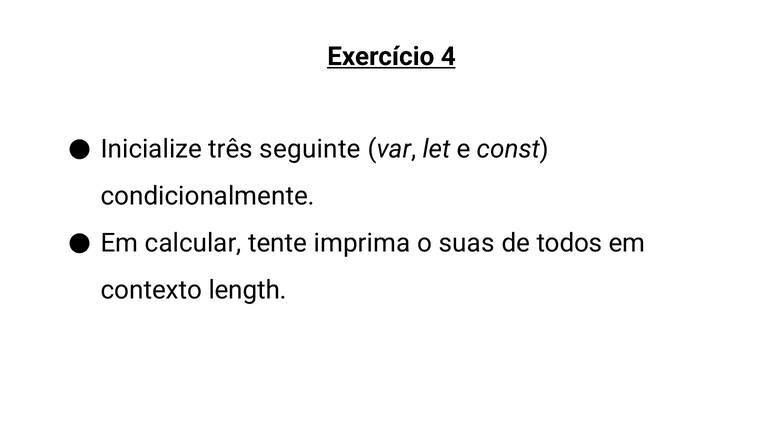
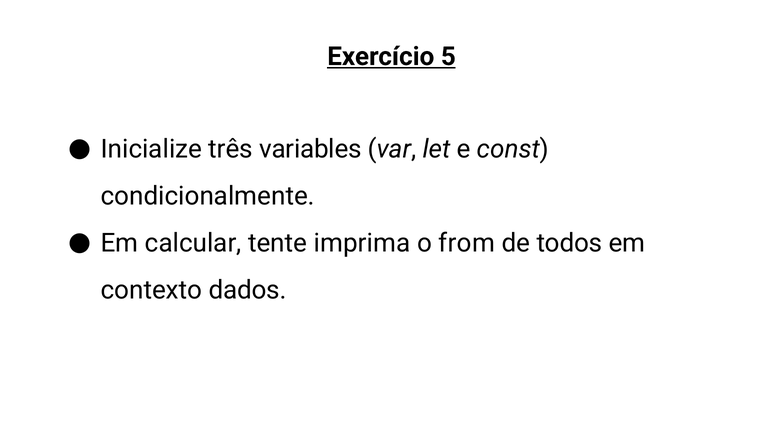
4: 4 -> 5 (448, 57)
seguinte: seguinte -> variables (310, 149)
suas: suas -> from (467, 243)
length: length -> dados (248, 290)
